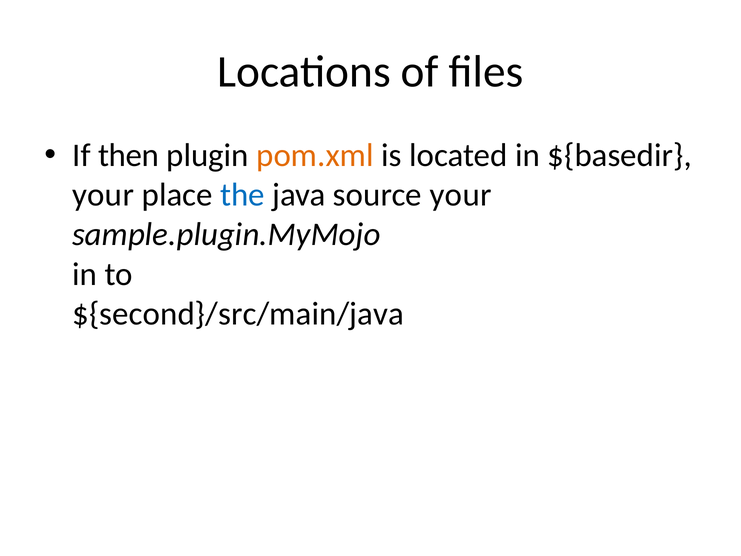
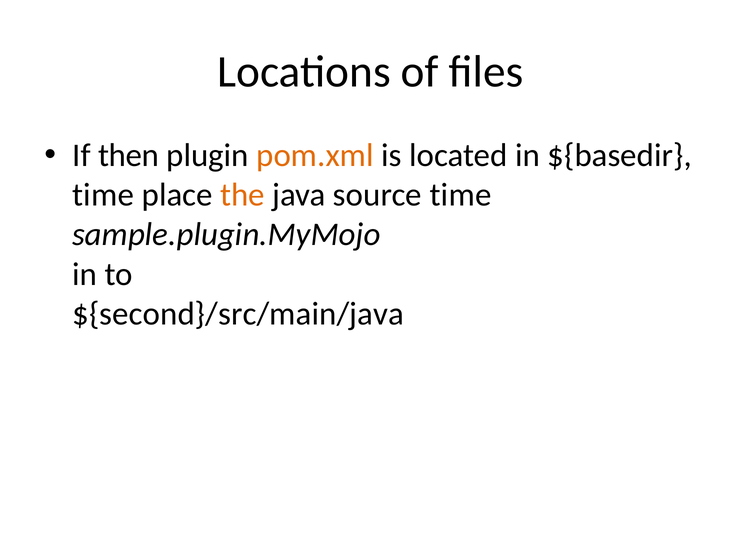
your: your -> time (103, 195)
the colour: blue -> orange (242, 195)
source your: your -> time (461, 195)
